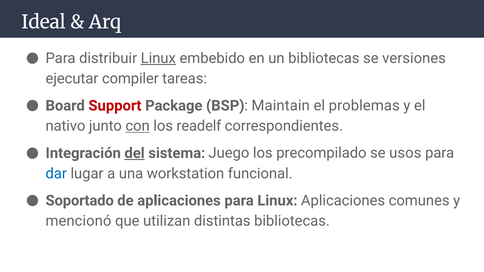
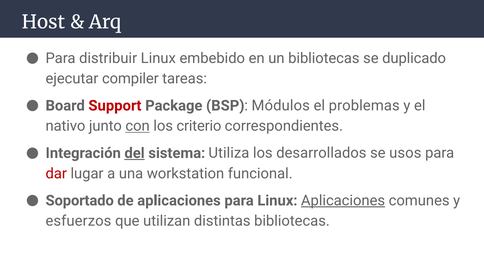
Ideal: Ideal -> Host (43, 22)
Linux underline: present -> none (158, 58)
versiones: versiones -> duplicado (414, 58)
Maintain: Maintain -> Módulos (281, 106)
readelf: readelf -> criterio (199, 126)
Juego: Juego -> Utiliza (229, 153)
precompilado: precompilado -> desarrollados (321, 153)
dar colour: blue -> red (56, 174)
Aplicaciones underline: none -> present (343, 201)
mencionó: mencionó -> esfuerzos (78, 221)
